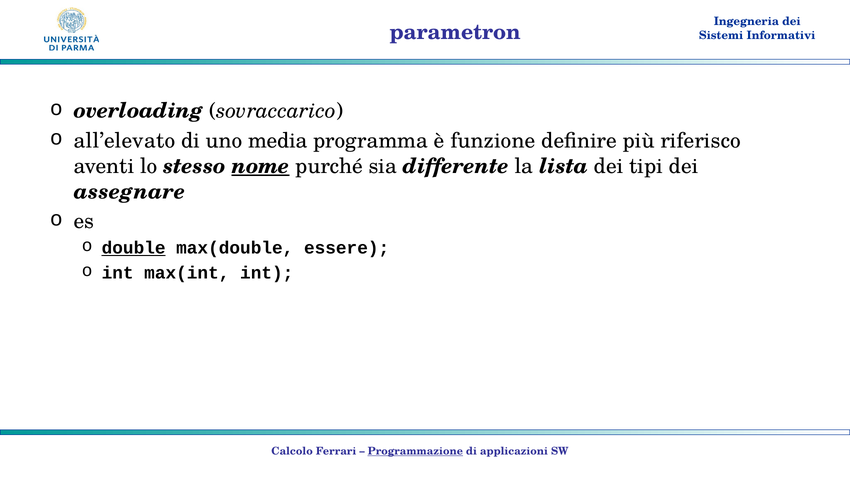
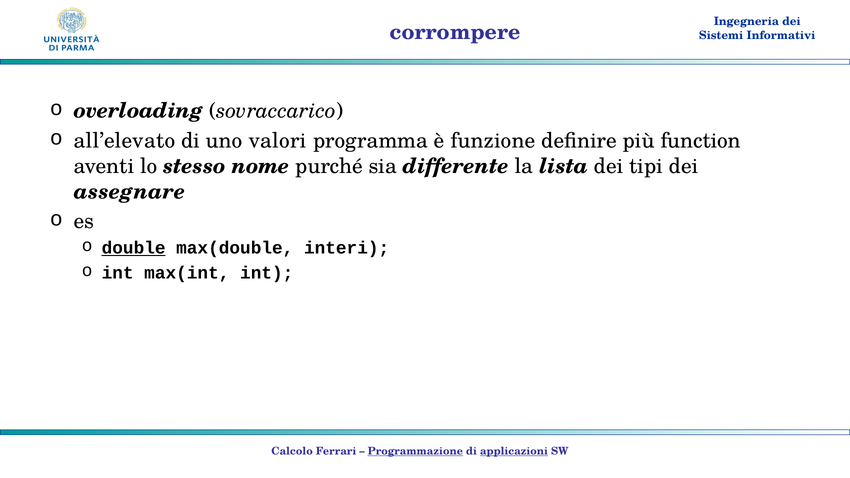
parametron: parametron -> corrompere (455, 32)
media: media -> valori (278, 141)
riferisco: riferisco -> function (701, 141)
nome underline: present -> none (260, 166)
essere: essere -> interi (347, 248)
applicazioni underline: none -> present (514, 451)
